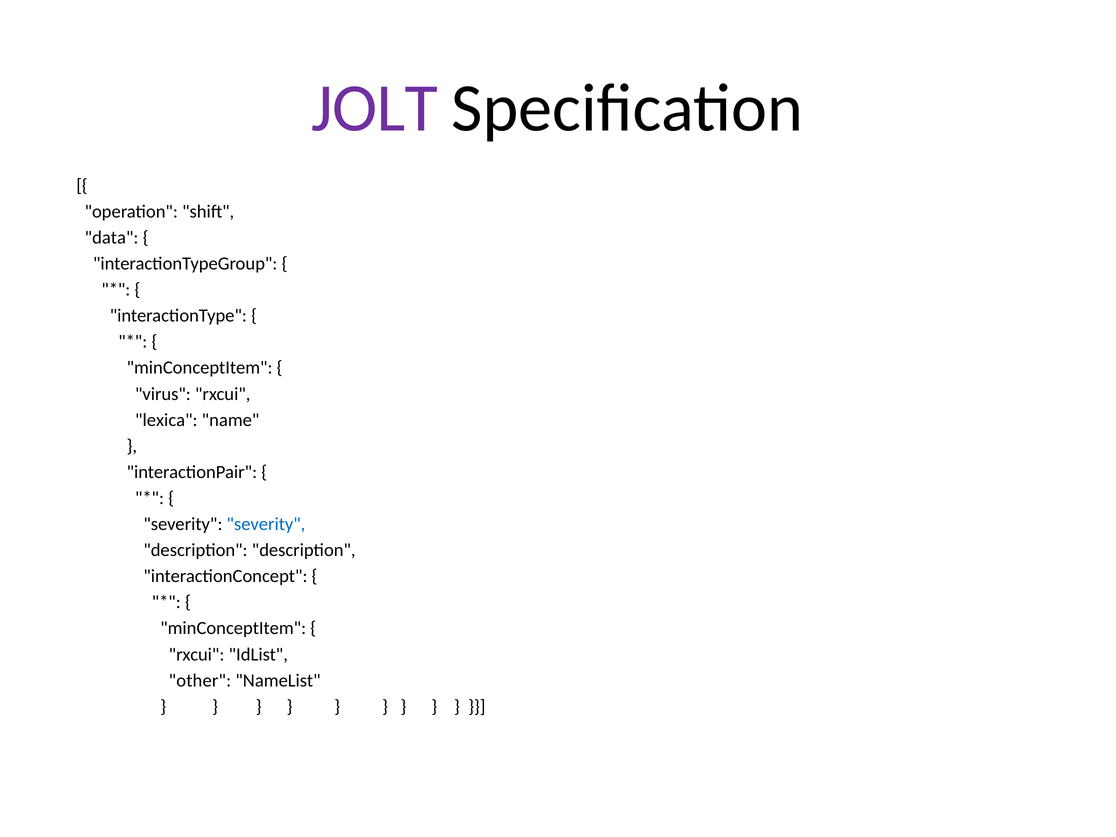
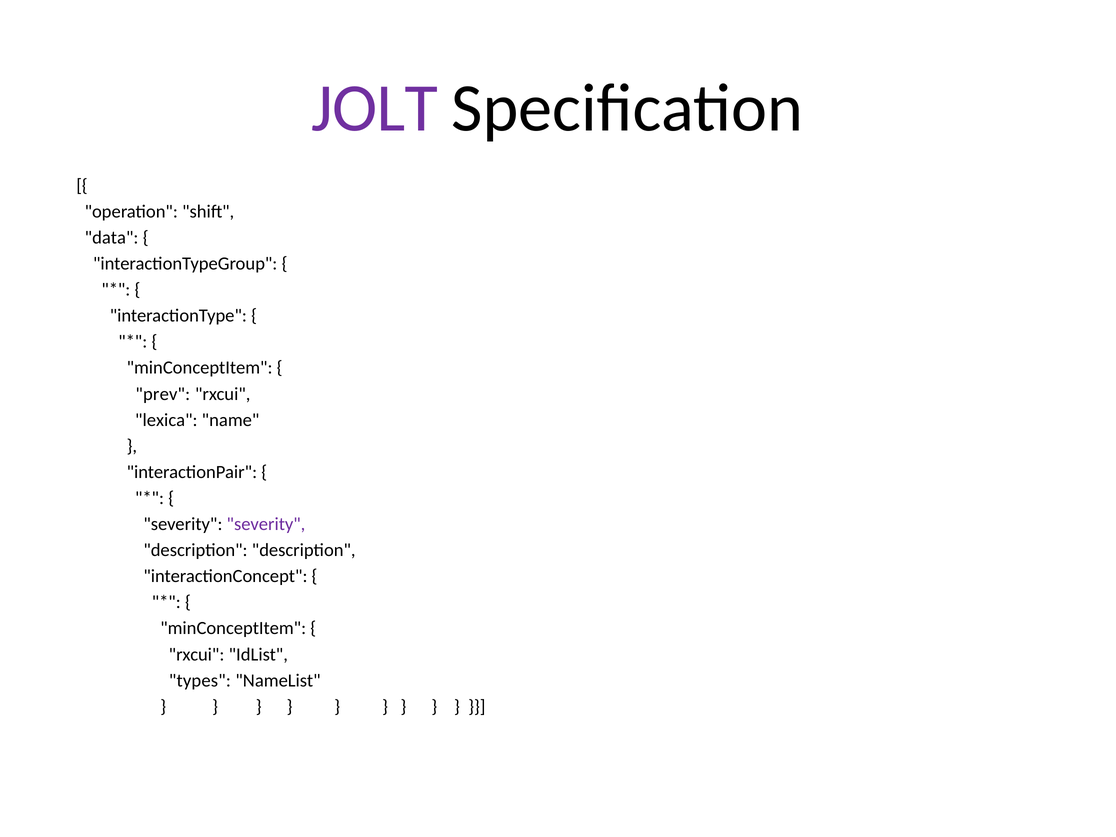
virus: virus -> prev (163, 394)
severity colour: blue -> purple (266, 524)
other: other -> types (200, 680)
